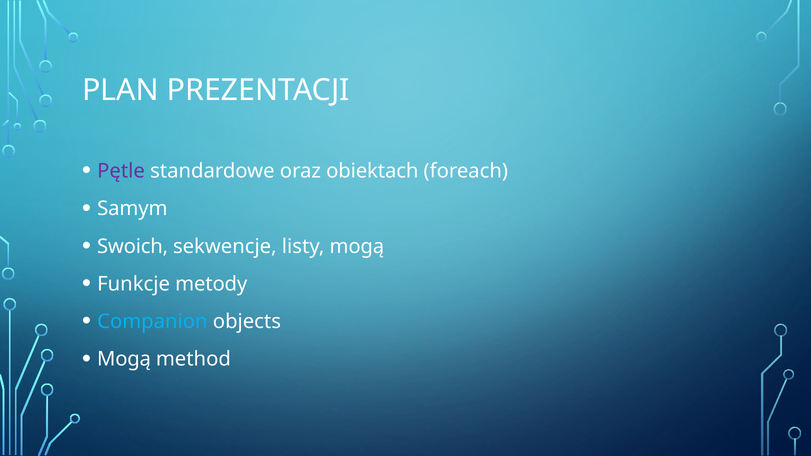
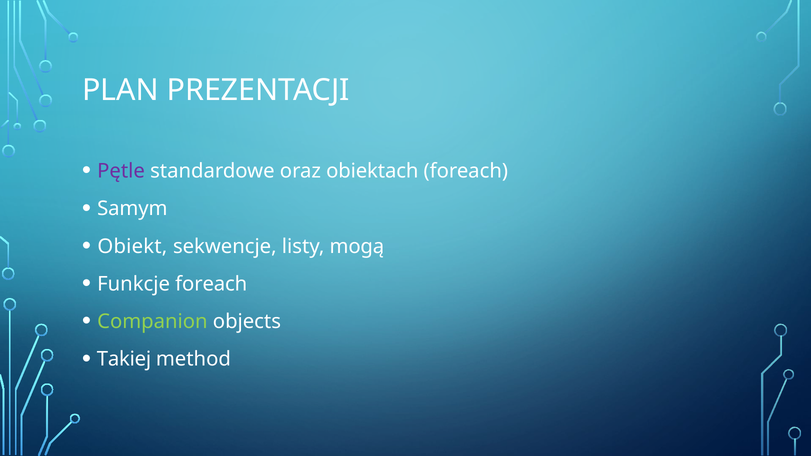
Swoich: Swoich -> Obiekt (132, 246)
Funkcje metody: metody -> foreach (211, 284)
Companion colour: light blue -> light green (152, 322)
Mogą: Mogą -> Takiej (124, 359)
